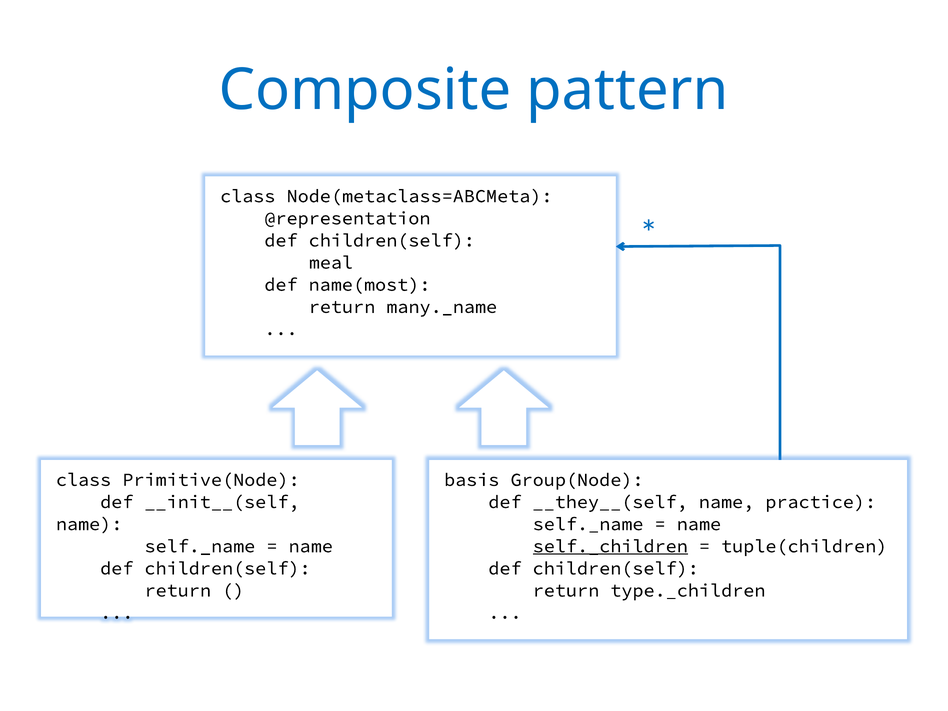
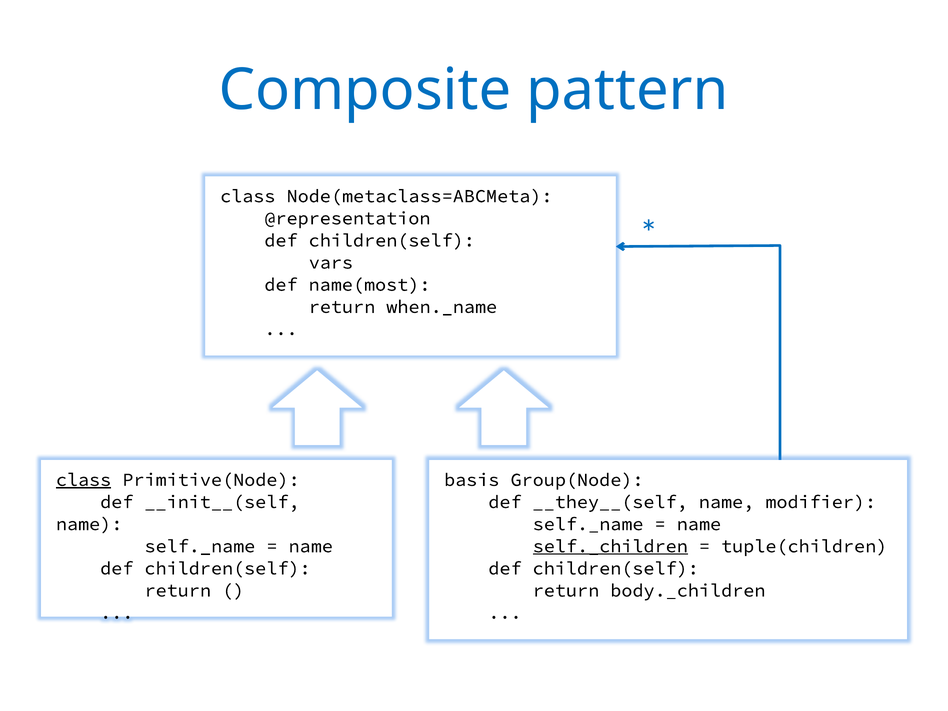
meal: meal -> vars (331, 263)
many._name: many._name -> when._name (442, 307)
class underline: none -> present (84, 480)
practice: practice -> modifier (821, 502)
type._children: type._children -> body._children (688, 590)
